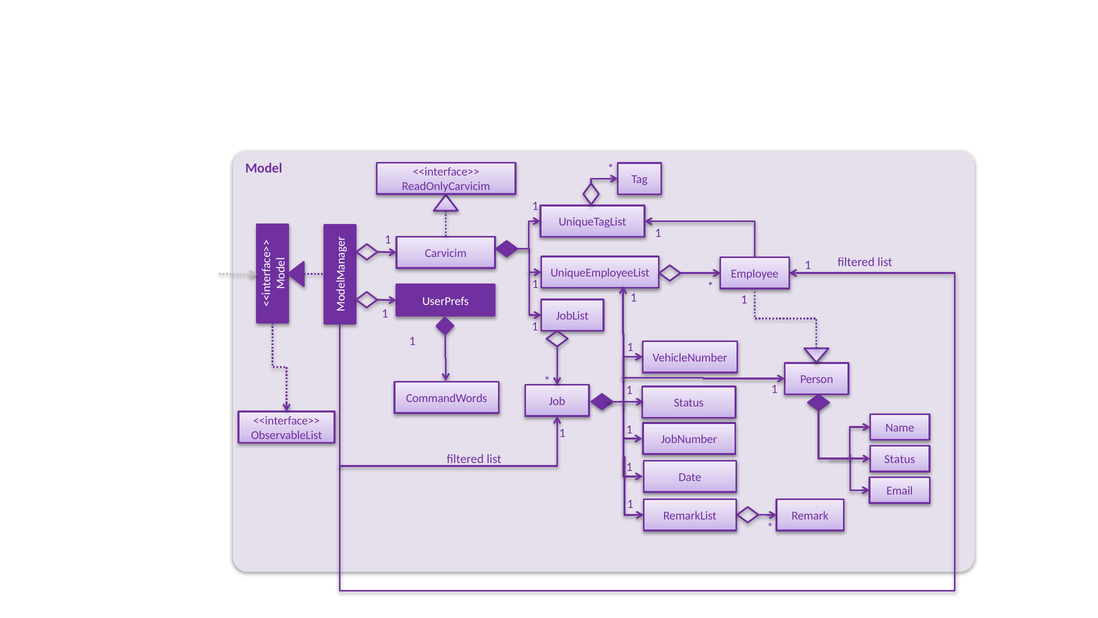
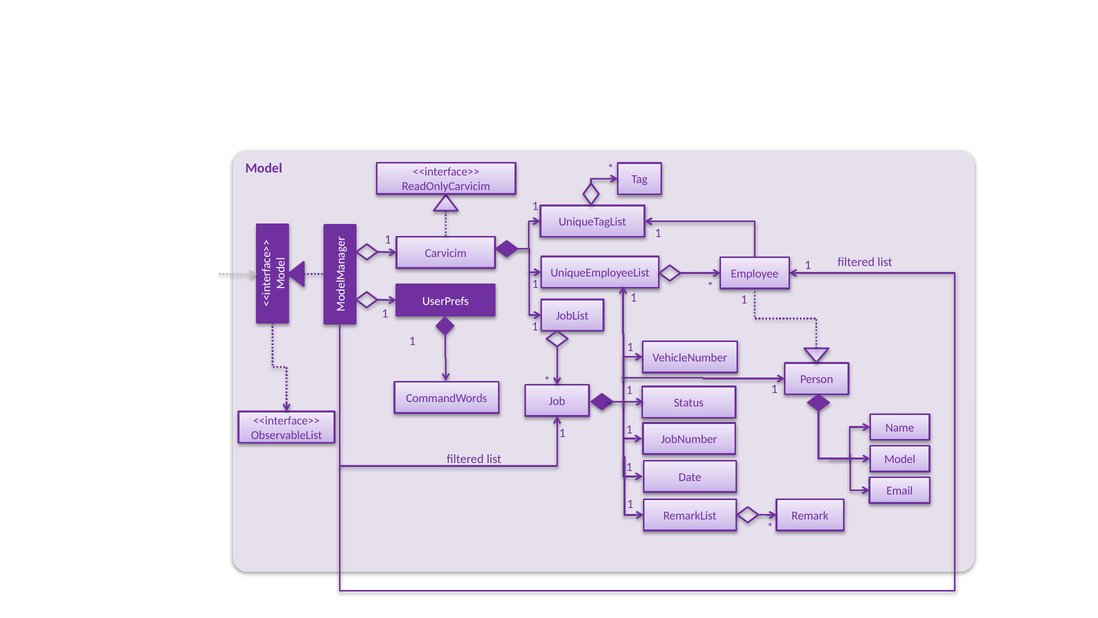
Status: Status -> Model (900, 459)
